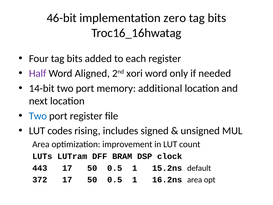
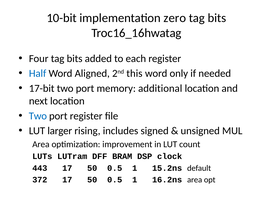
46-bit: 46-bit -> 10-bit (62, 18)
Half colour: purple -> blue (38, 73)
xori: xori -> this (134, 73)
14-bit: 14-bit -> 17-bit (42, 88)
codes: codes -> larger (60, 131)
